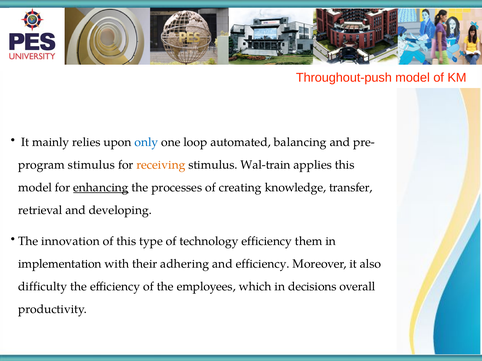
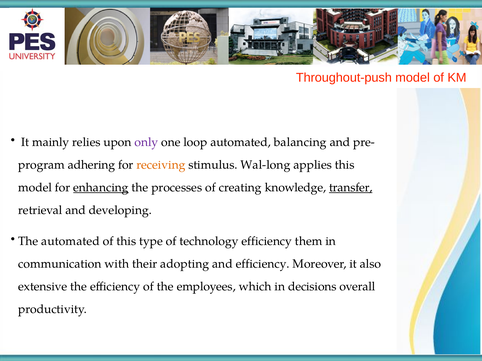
only colour: blue -> purple (146, 142)
stimulus: stimulus -> adhering (92, 165)
Wal-train: Wal-train -> Wal-long (265, 165)
transfer underline: none -> present (351, 188)
The innovation: innovation -> automated (71, 241)
implementation: implementation -> communication (60, 264)
adhering: adhering -> adopting (185, 264)
difficulty: difficulty -> extensive (43, 287)
